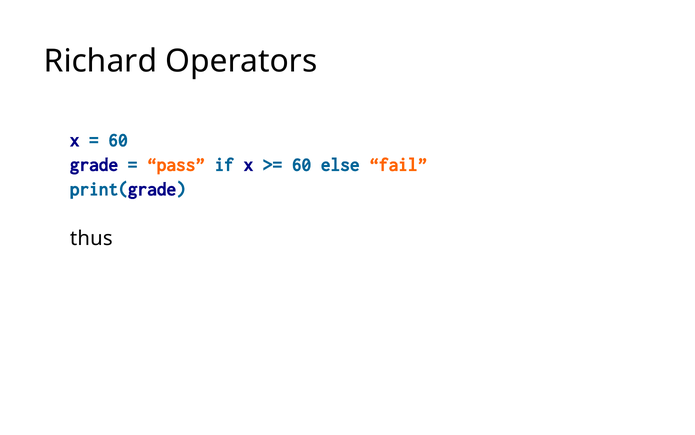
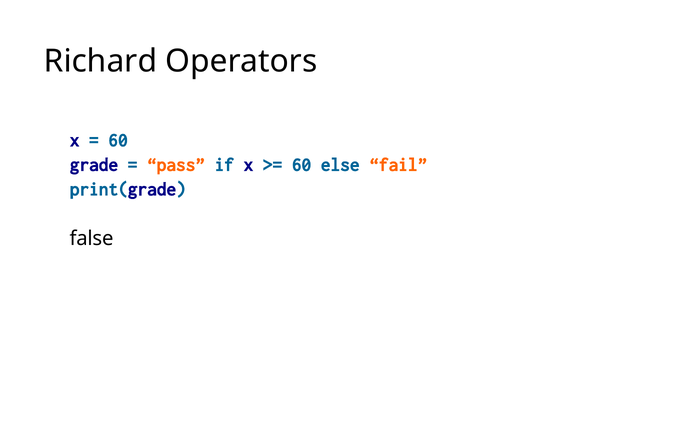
thus: thus -> false (91, 238)
